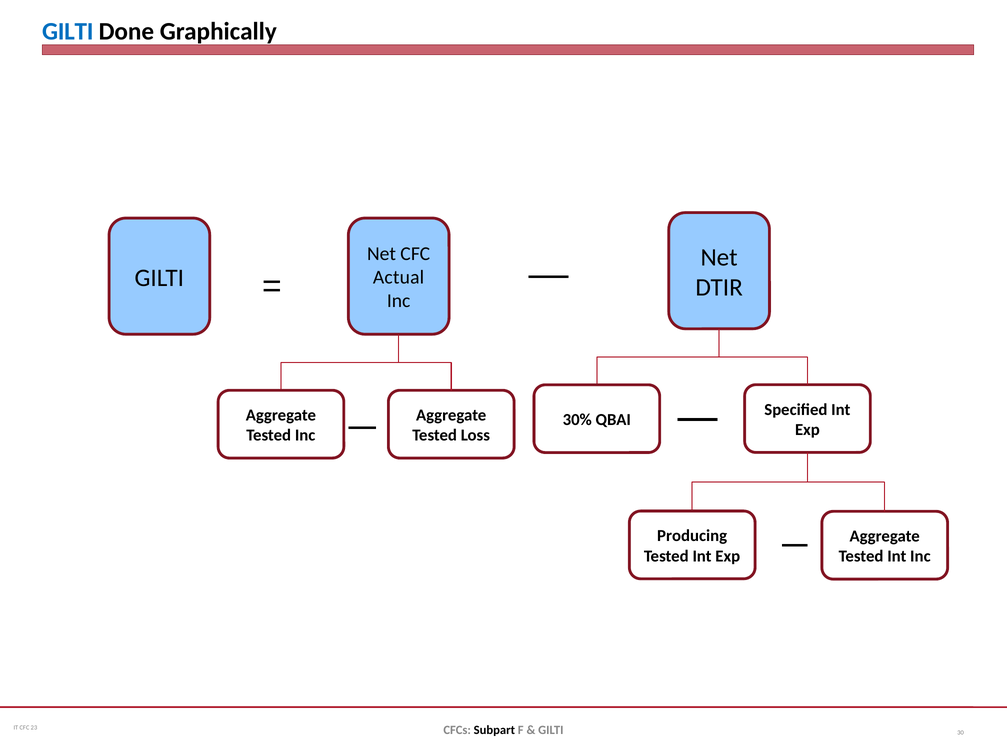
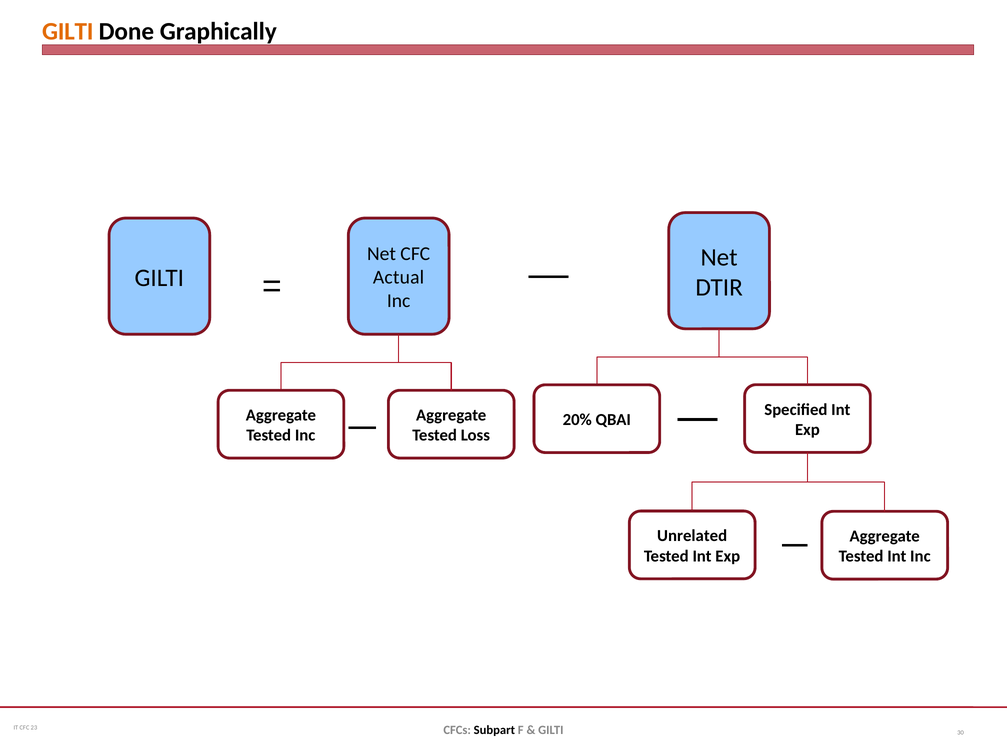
GILTI colour: blue -> orange (68, 31)
30%: 30% -> 20% (577, 420)
Producing: Producing -> Unrelated (692, 536)
